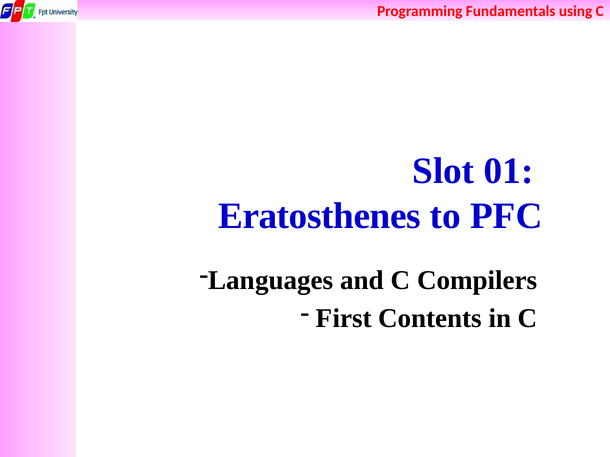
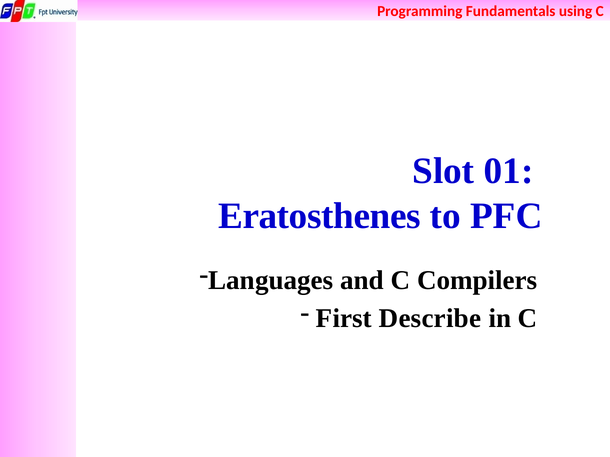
Contents: Contents -> Describe (430, 318)
